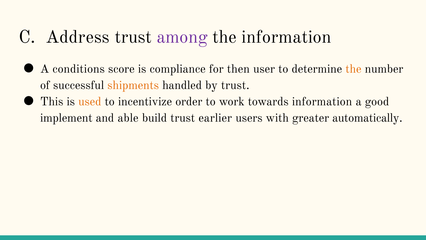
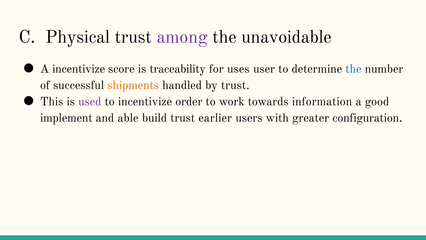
Address: Address -> Physical (78, 37)
the information: information -> unavoidable (287, 37)
A conditions: conditions -> incentivize (79, 69)
compliance: compliance -> traceability (178, 69)
then: then -> uses (238, 69)
the colour: orange -> blue (353, 69)
used colour: orange -> purple (90, 102)
automatically: automatically -> configuration (367, 118)
